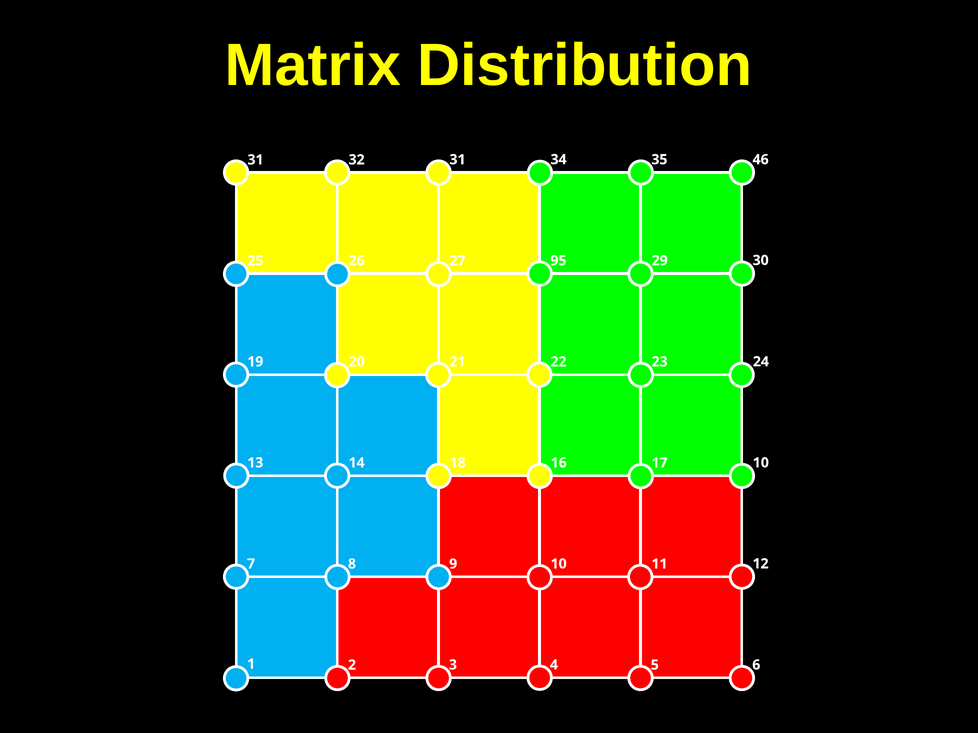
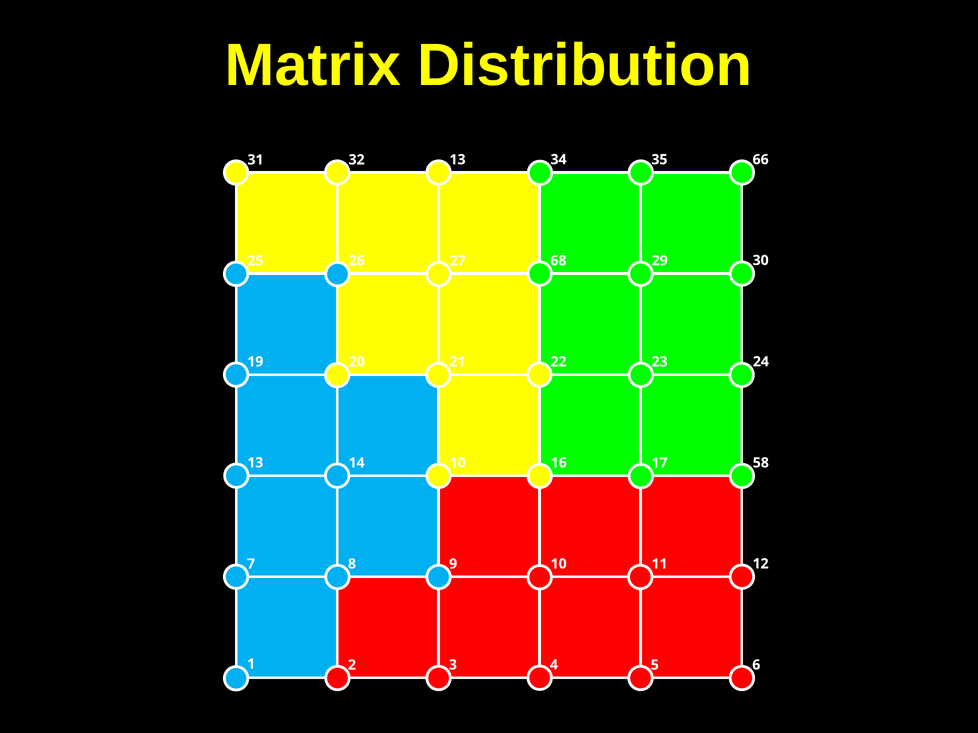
32 31: 31 -> 13 (458, 160)
46: 46 -> 66 (761, 160)
95: 95 -> 68 (558, 261)
14 18: 18 -> 10 (458, 463)
17 10: 10 -> 58 (761, 463)
